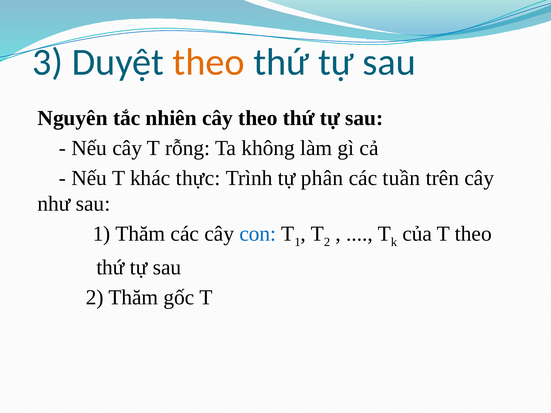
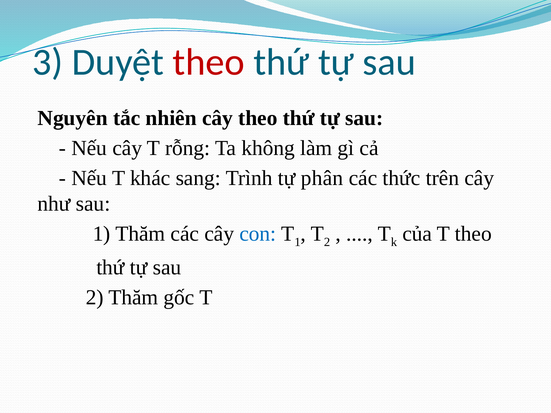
theo colour: orange -> red (209, 62)
thực: thực -> sang (198, 178)
tuần: tuần -> thức (401, 178)
